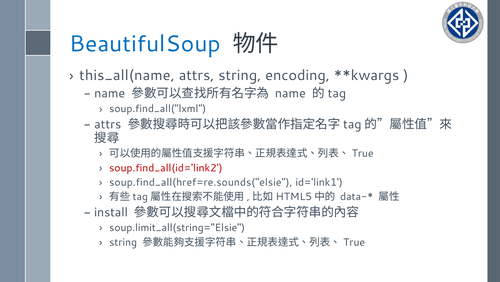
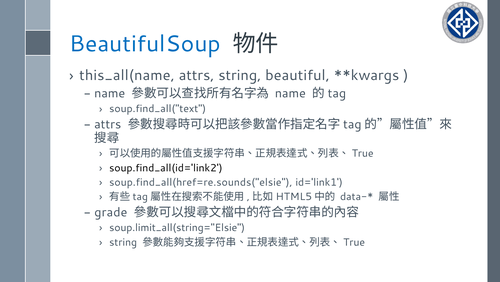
encoding: encoding -> beautiful (297, 75)
soup.find_all("lxml: soup.find_all("lxml -> soup.find_all("text (158, 109)
soup.find_all(id='link2 colour: red -> black (166, 167)
install: install -> grade (111, 212)
